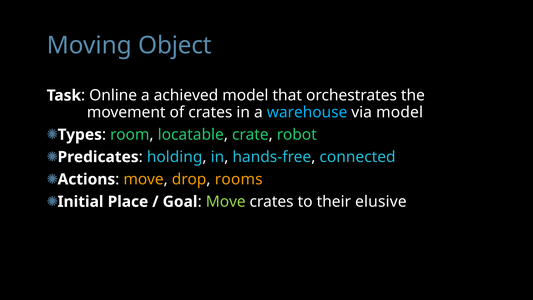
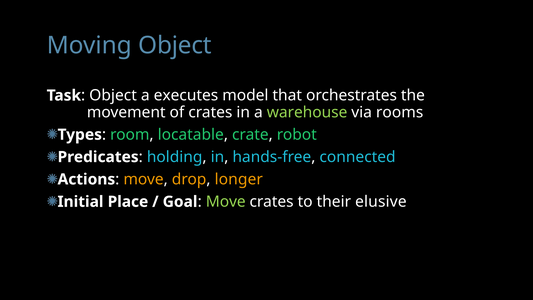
Online: Online -> Object (113, 95)
achieved: achieved -> executes (186, 95)
warehouse colour: light blue -> light green (307, 112)
via model: model -> rooms (400, 112)
rooms: rooms -> longer (239, 179)
